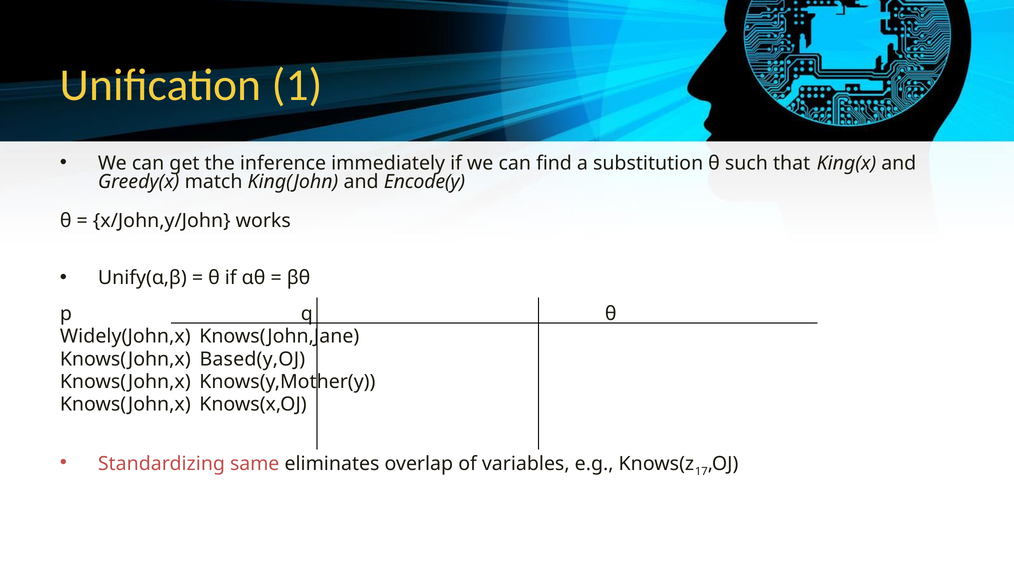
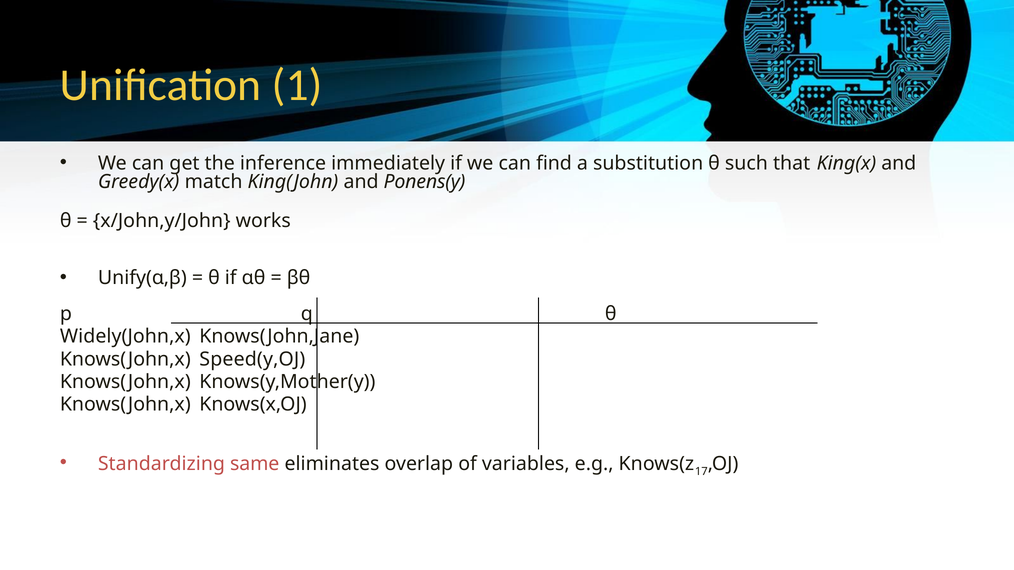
Encode(y: Encode(y -> Ponens(y (424, 182)
Based(y,OJ: Based(y,OJ -> Speed(y,OJ (252, 359)
